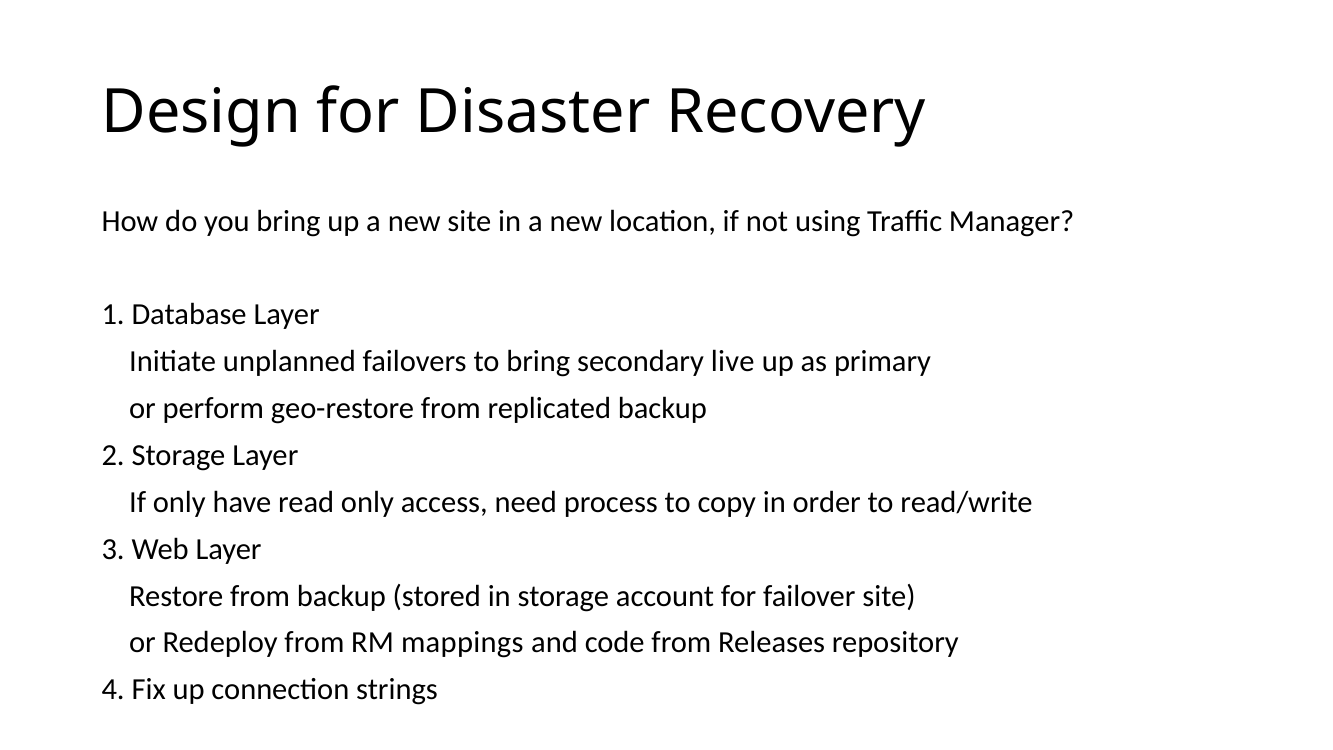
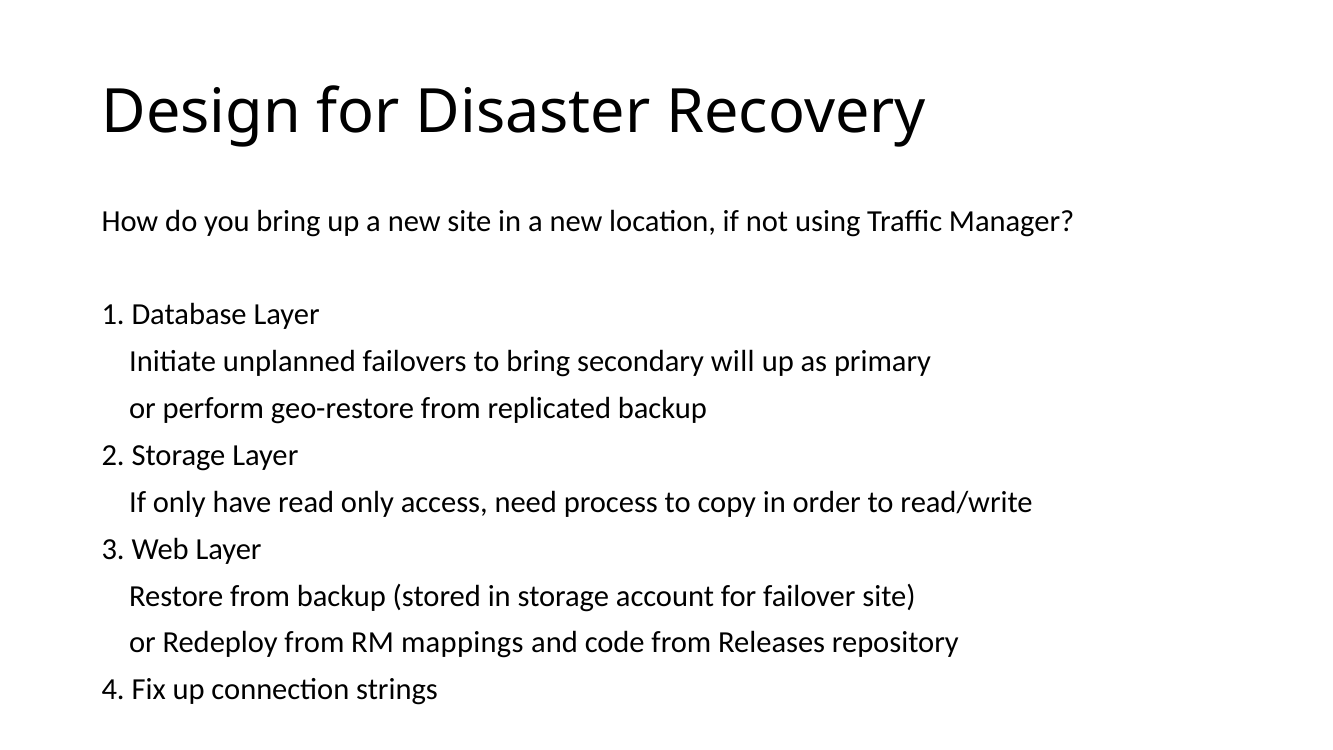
live: live -> will (733, 361)
